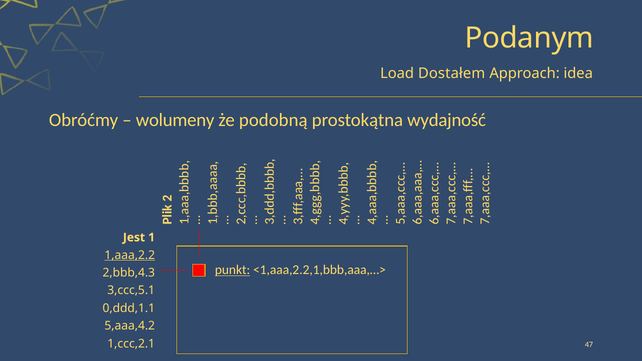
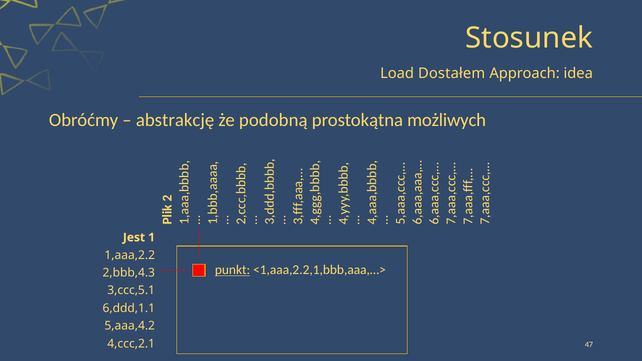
Podanym: Podanym -> Stosunek (529, 38)
wolumeny: wolumeny -> abstrakcję (175, 120)
wydajność: wydajność -> możliwych (447, 120)
1,aaa,2.2 underline: present -> none (130, 255)
0,ddd,1.1: 0,ddd,1.1 -> 6,ddd,1.1 (129, 308)
1,ccc,2.1: 1,ccc,2.1 -> 4,ccc,2.1 (131, 344)
